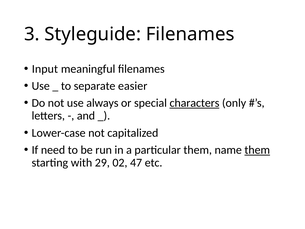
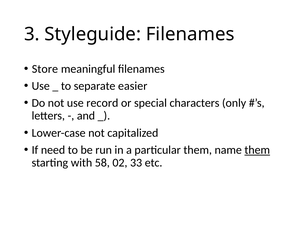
Input: Input -> Store (45, 69)
always: always -> record (102, 103)
characters underline: present -> none (195, 103)
29: 29 -> 58 (102, 163)
47: 47 -> 33 (136, 163)
